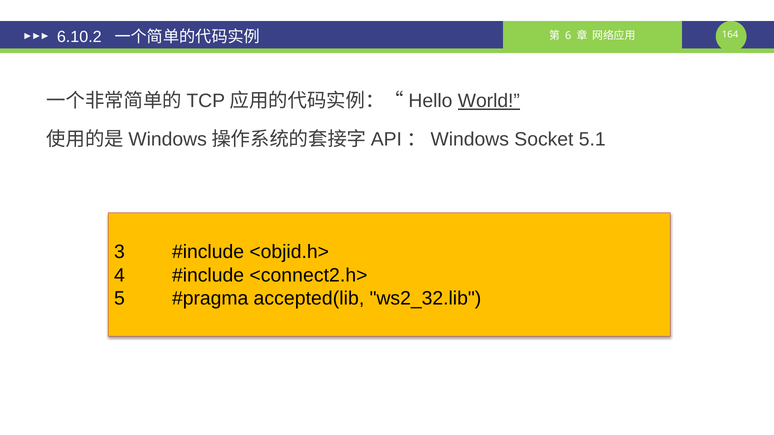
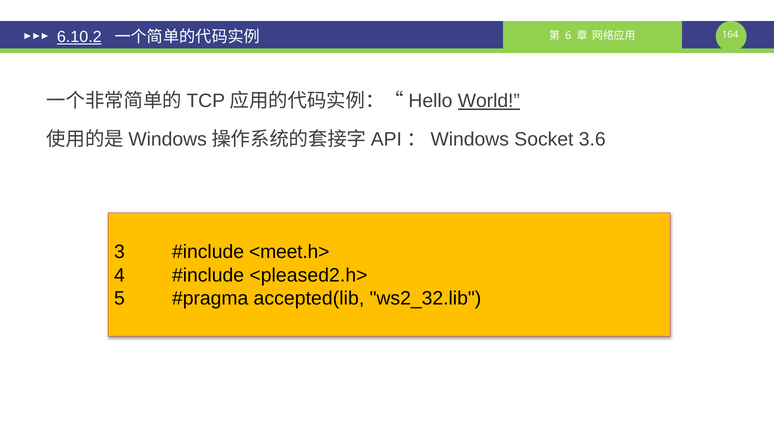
6.10.2 underline: none -> present (79, 37)
5.1: 5.1 -> 3.6 (592, 140)
<objid.h>: <objid.h> -> <meet.h> (289, 252)
<connect2.h>: <connect2.h> -> <pleased2.h> (308, 275)
